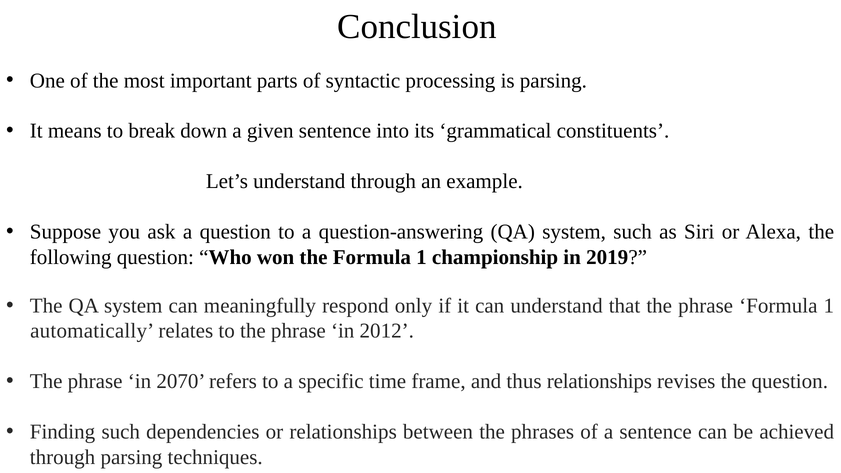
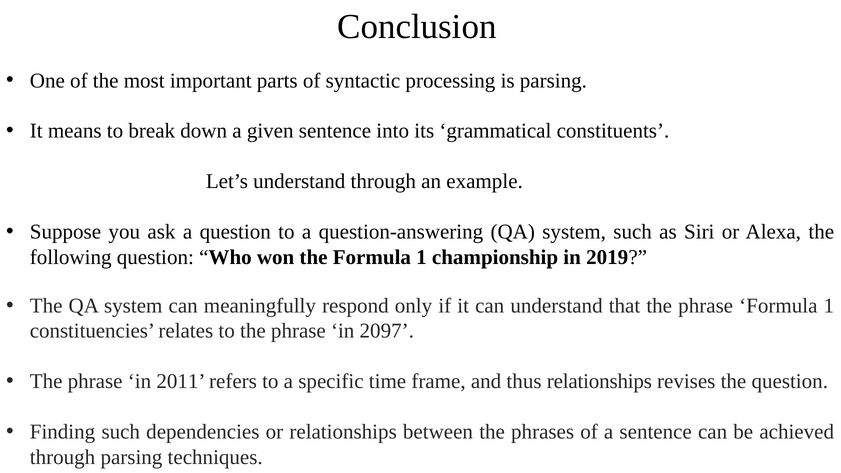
automatically: automatically -> constituencies (92, 331)
2012: 2012 -> 2097 (387, 331)
2070: 2070 -> 2011 (181, 381)
